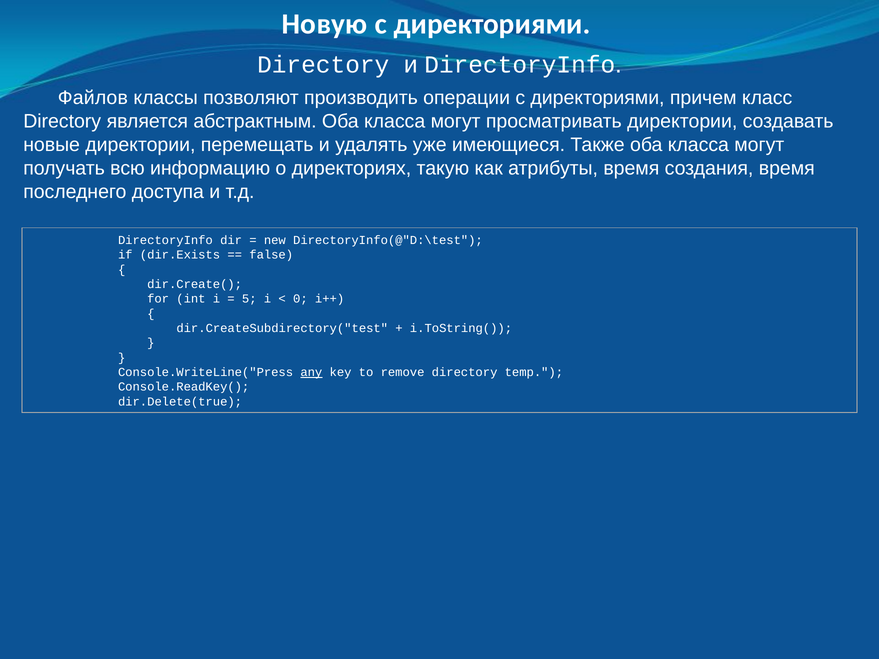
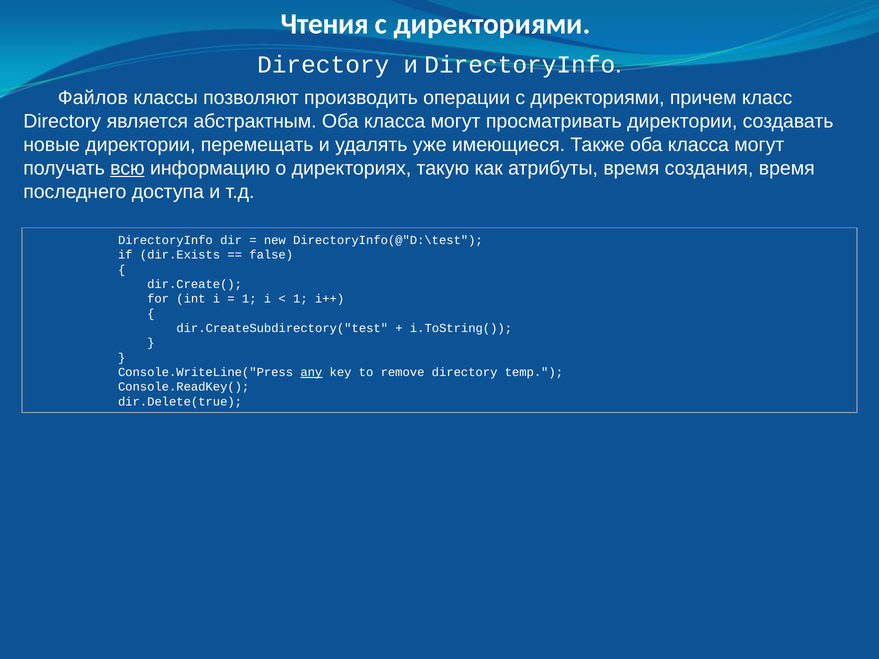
Новую: Новую -> Чтения (325, 24)
всю underline: none -> present (127, 168)
5: 5 -> 1 (249, 299)
0: 0 -> 1 (300, 299)
